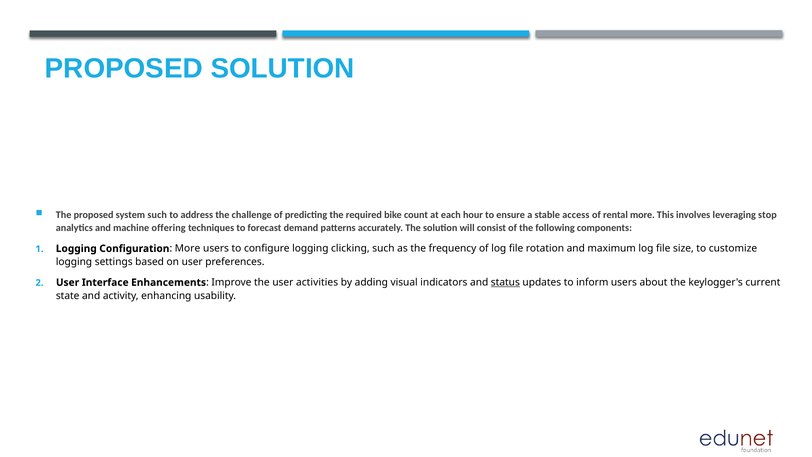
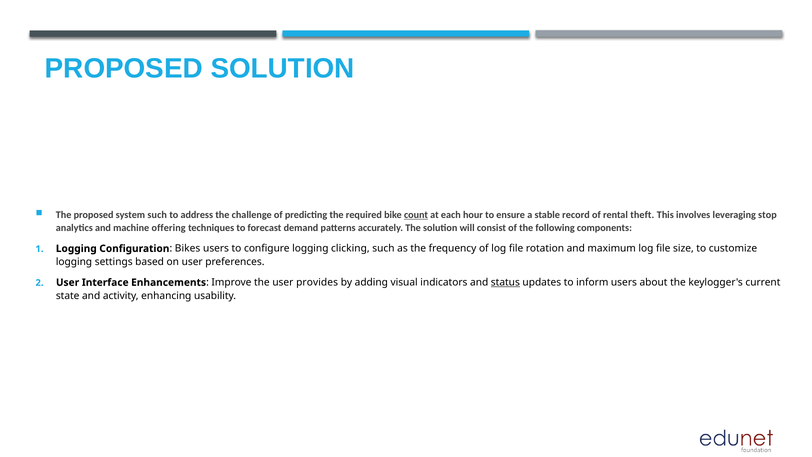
count underline: none -> present (416, 215)
access: access -> record (576, 215)
rental more: more -> theft (642, 215)
Configuration More: More -> Bikes (188, 248)
activities: activities -> provides (317, 282)
